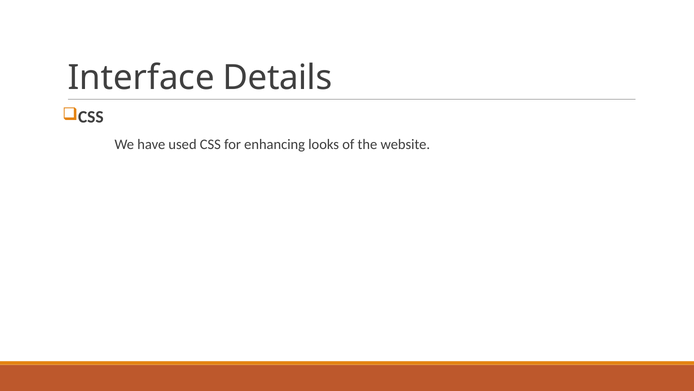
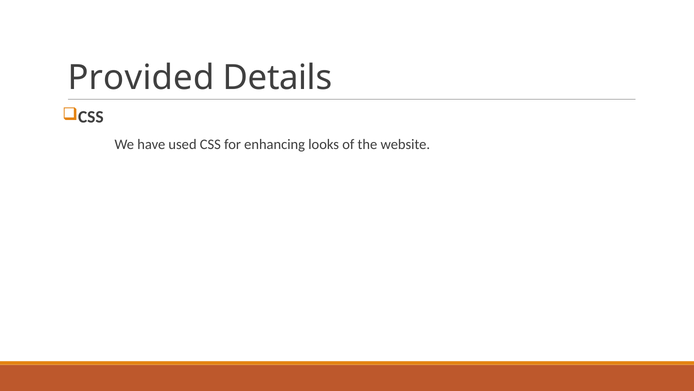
Interface: Interface -> Provided (141, 78)
